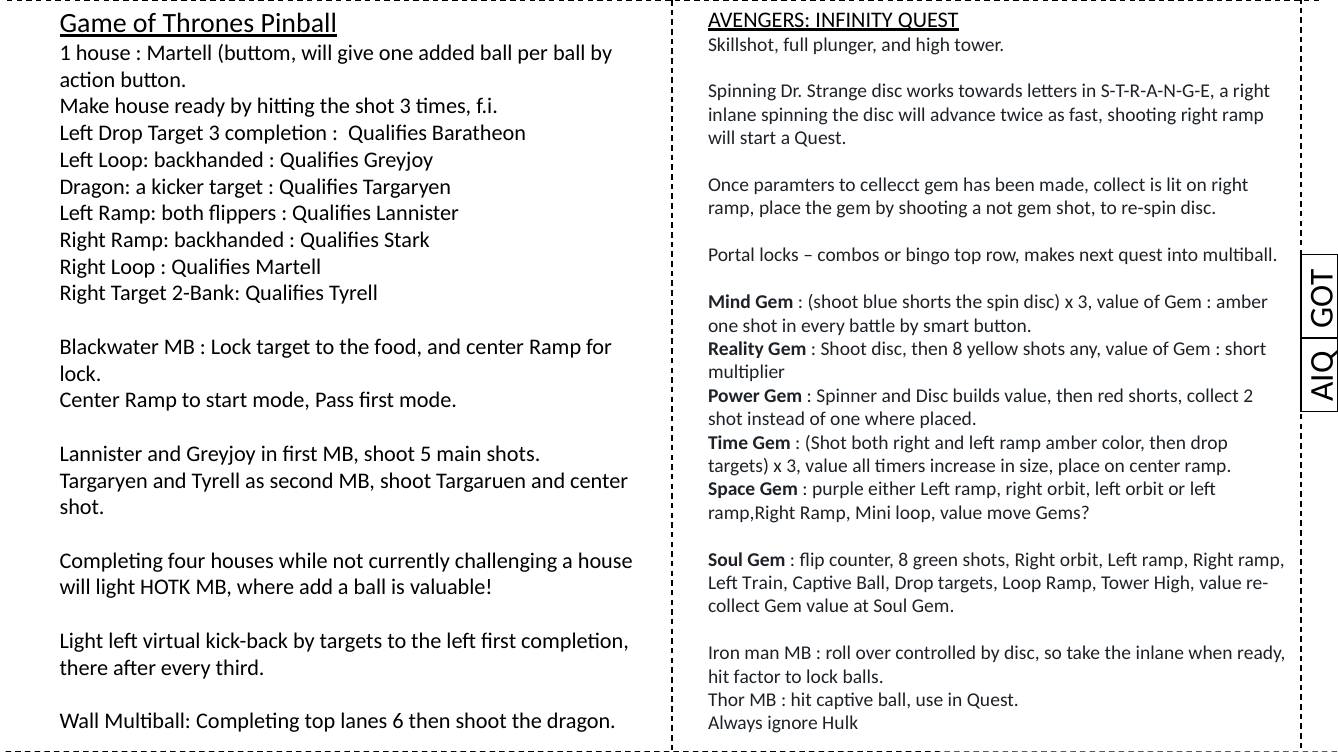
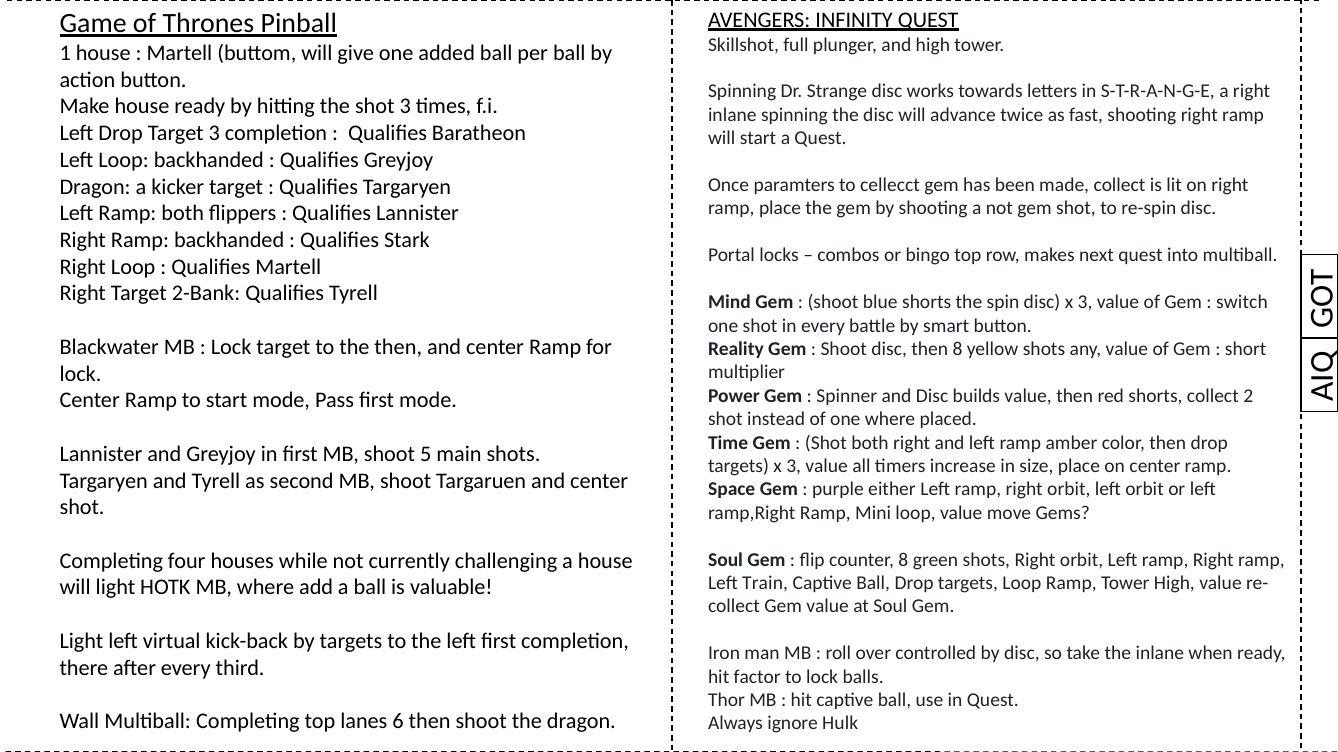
amber: amber -> switch (1242, 302)
the food: food -> then (398, 347)
